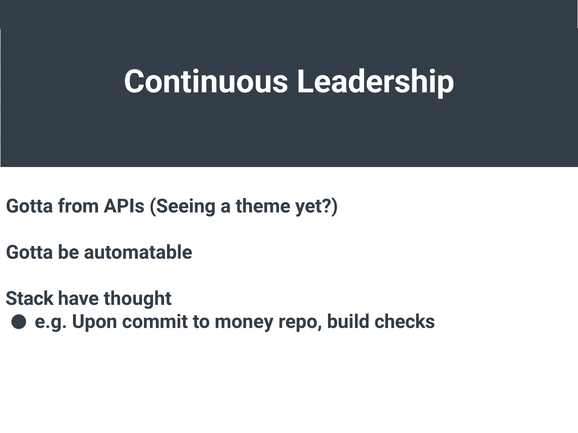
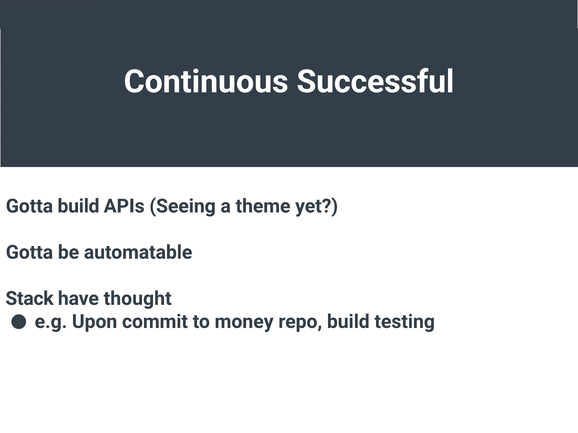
Leadership: Leadership -> Successful (375, 82)
Gotta from: from -> build (78, 206)
checks: checks -> testing (405, 322)
